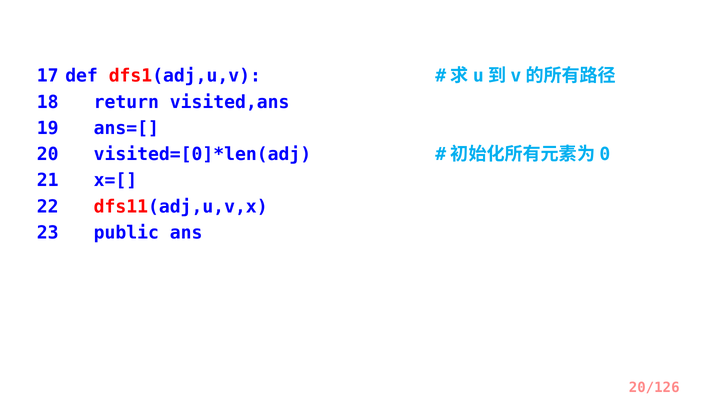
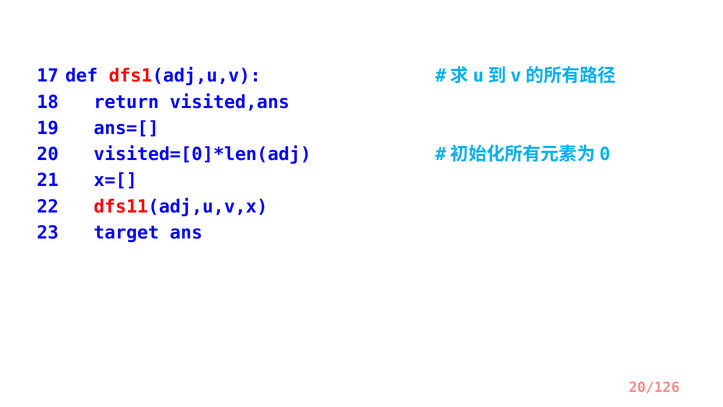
public: public -> target (126, 233)
